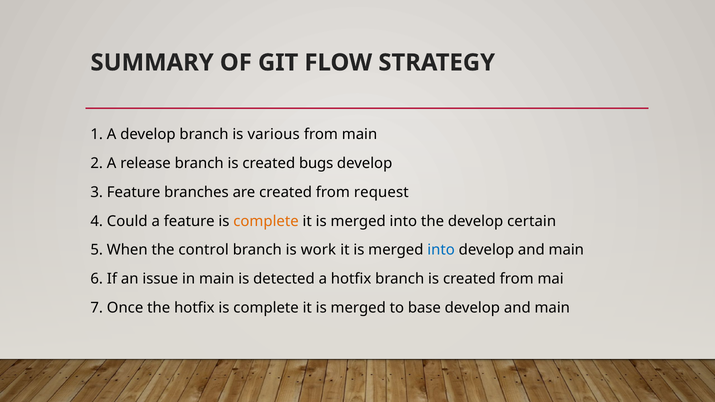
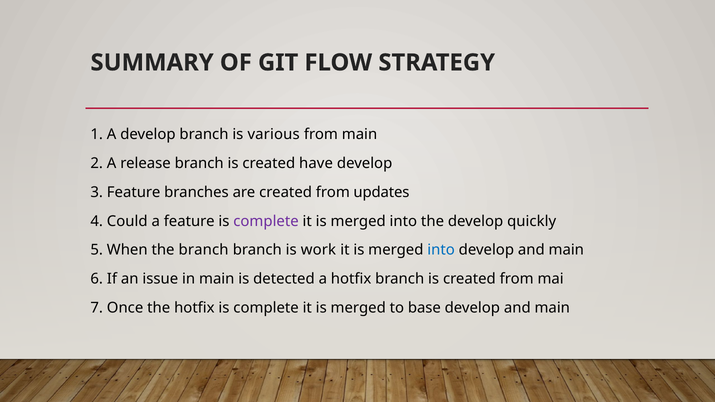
bugs: bugs -> have (316, 163)
request: request -> updates (381, 192)
complete colour: orange -> purple (266, 221)
certain: certain -> quickly (532, 221)
the control: control -> branch (204, 250)
